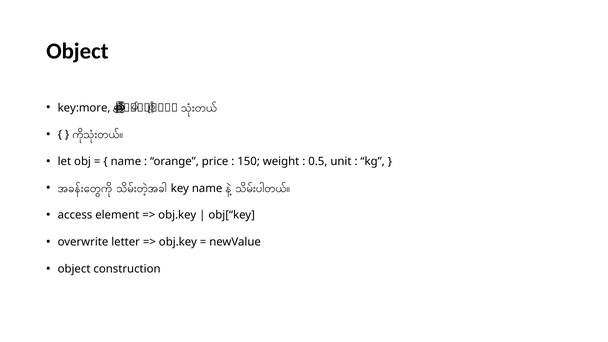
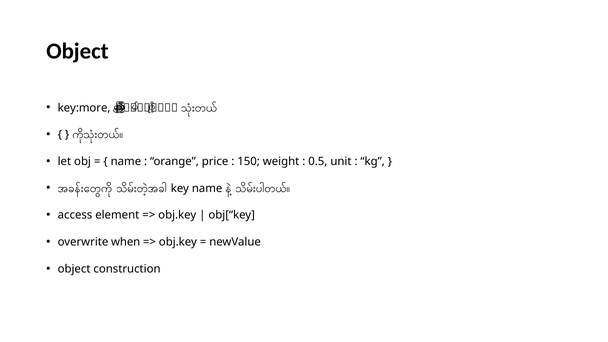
letter: letter -> when (126, 242)
